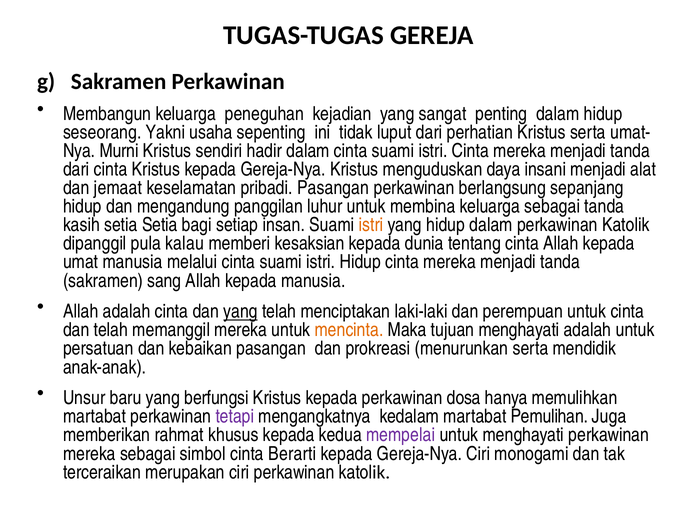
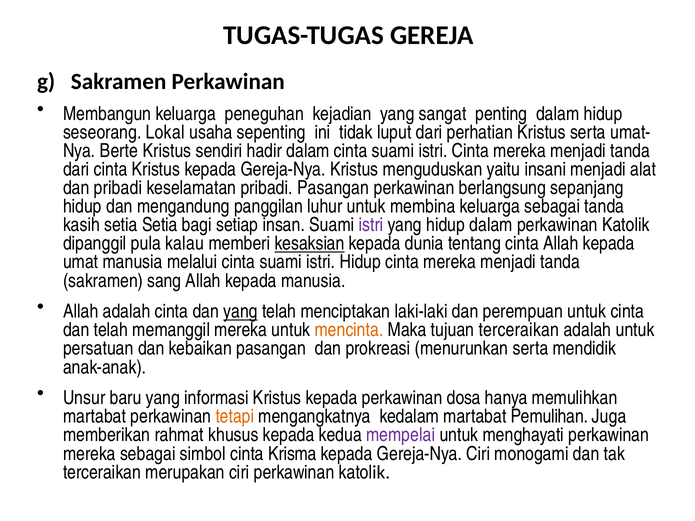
Yakni: Yakni -> Lokal (165, 132)
Murni: Murni -> Berte (119, 151)
daya: daya -> yaitu (503, 169)
dan jemaat: jemaat -> pribadi (118, 188)
istri colour: orange -> purple (371, 225)
kesaksian underline: none -> present (310, 244)
tujuan menghayati: menghayati -> terceraikan (519, 330)
berfungsi: berfungsi -> informasi (216, 398)
tetapi colour: purple -> orange (235, 417)
Berarti: Berarti -> Krisma (292, 454)
